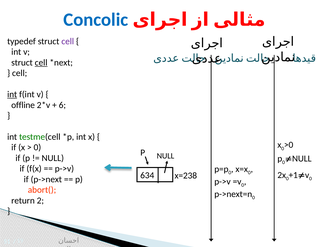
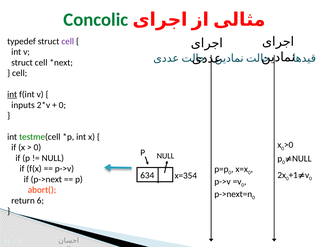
Concolic colour: blue -> green (96, 20)
cell underline: present -> none (41, 62)
offline: offline -> inputs (23, 105)
6: 6 -> 0 (62, 105)
x=238: x=238 -> x=354 (186, 175)
2: 2 -> 6 (40, 200)
